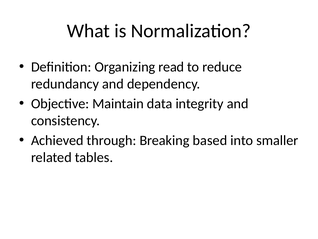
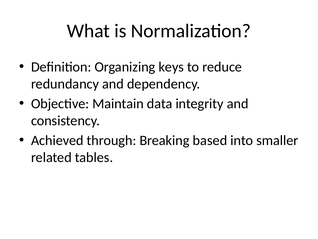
read: read -> keys (171, 67)
